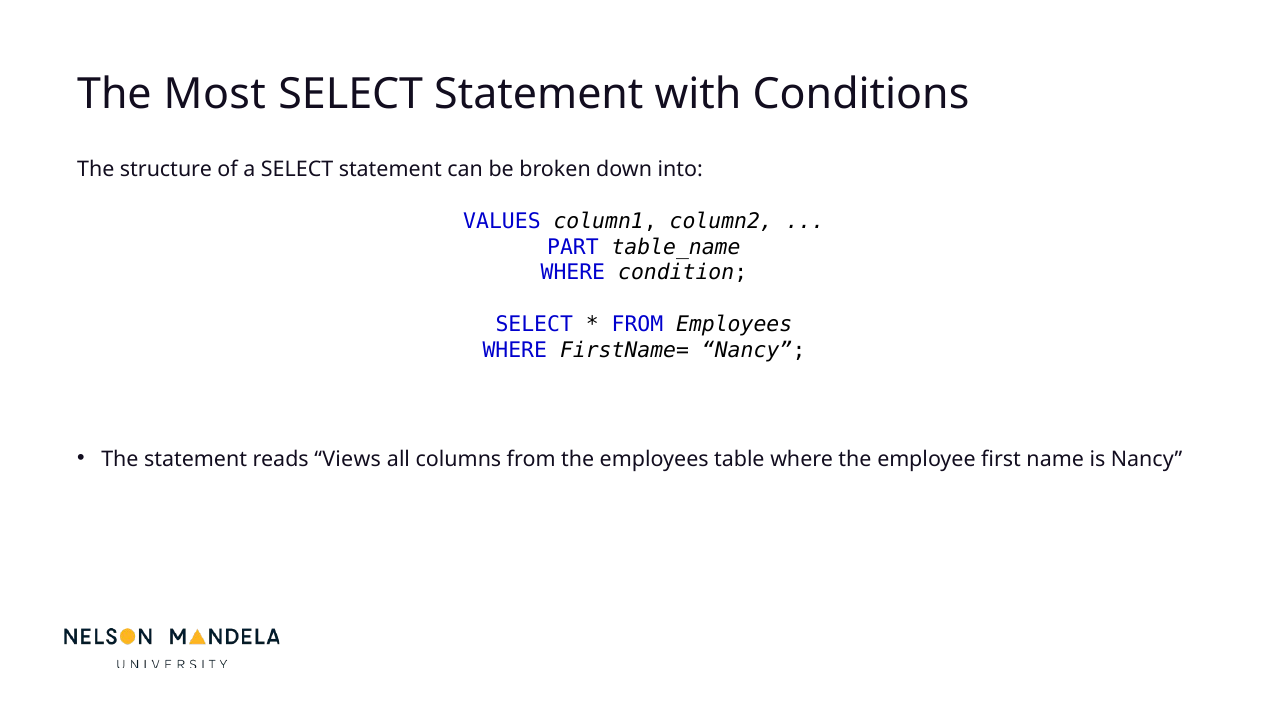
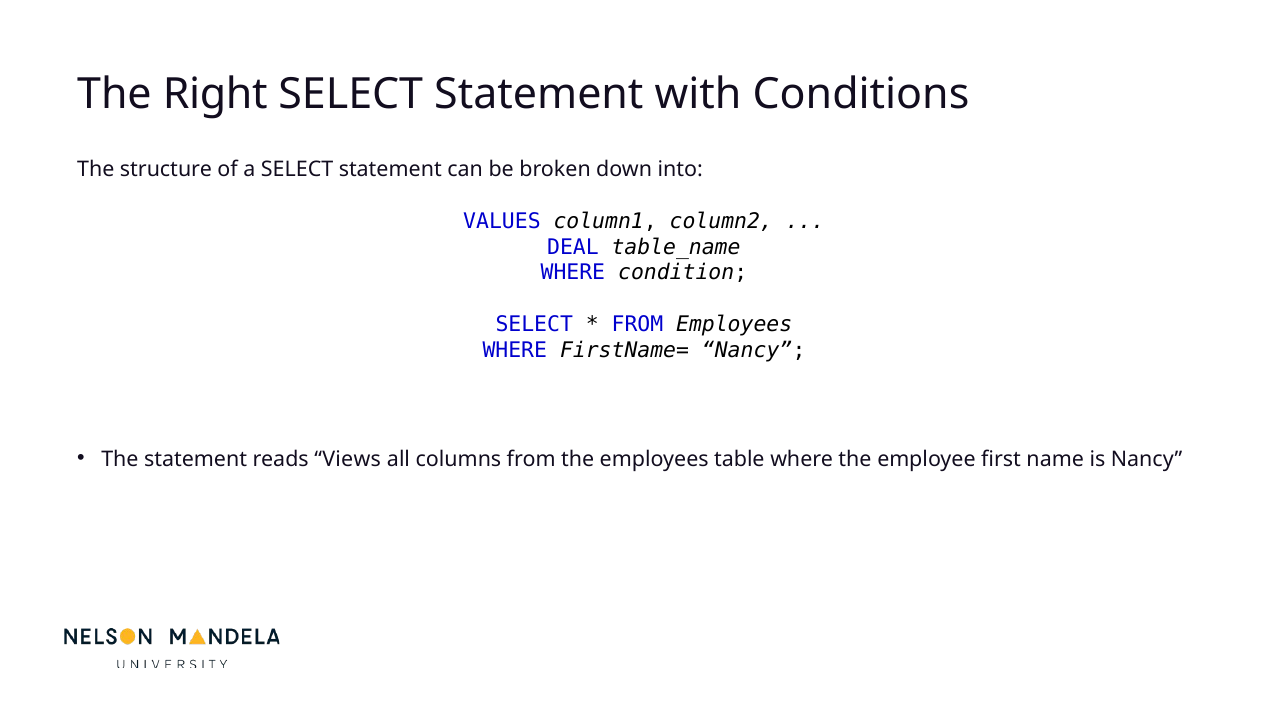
Most: Most -> Right (215, 95)
PART: PART -> DEAL (573, 247)
